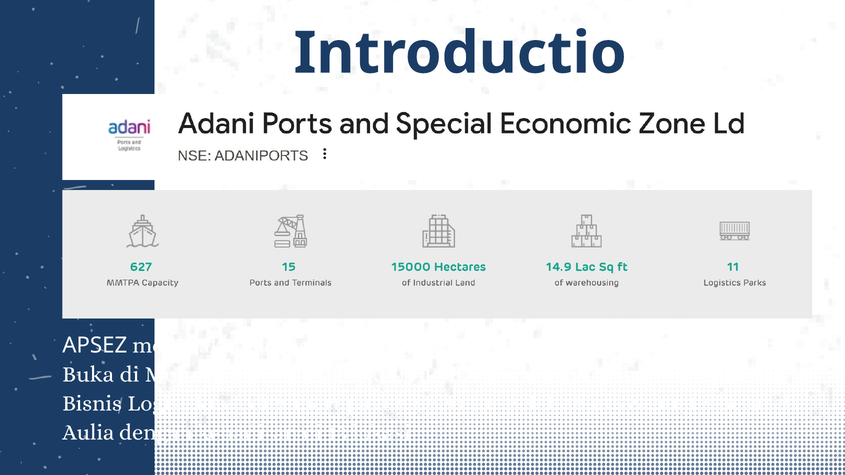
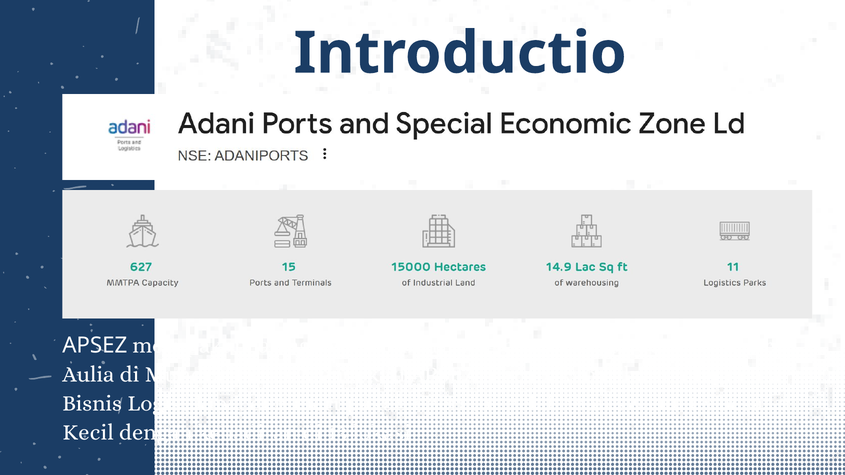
Buka: Buka -> Aulia (88, 375)
Aulia: Aulia -> Kecil (88, 432)
